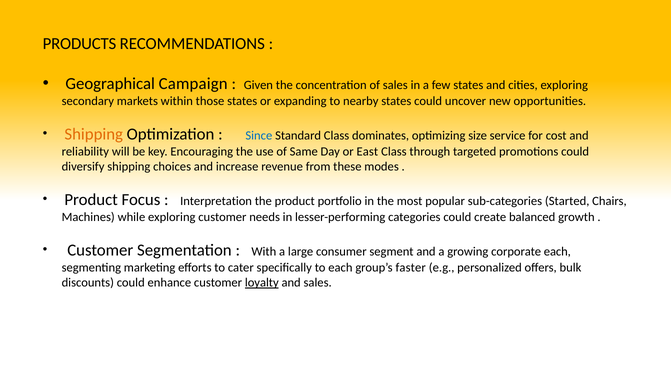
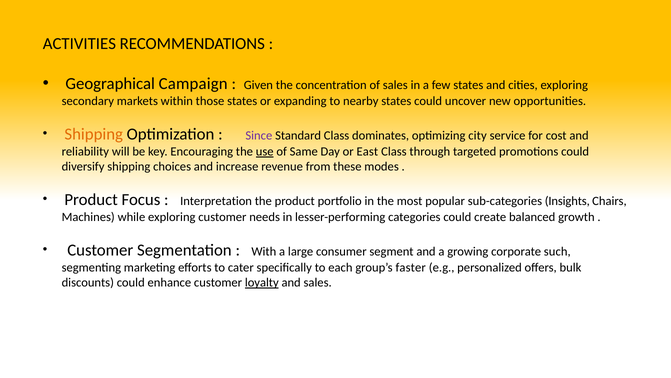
PRODUCTS: PRODUCTS -> ACTIVITIES (79, 43)
Since colour: blue -> purple (259, 135)
size: size -> city (478, 135)
use underline: none -> present (265, 151)
Started: Started -> Insights (567, 201)
corporate each: each -> such (557, 251)
